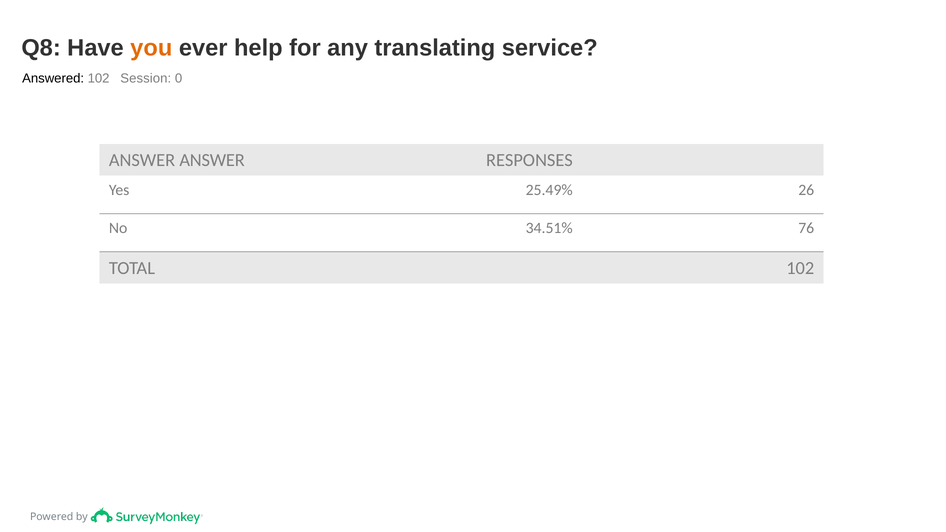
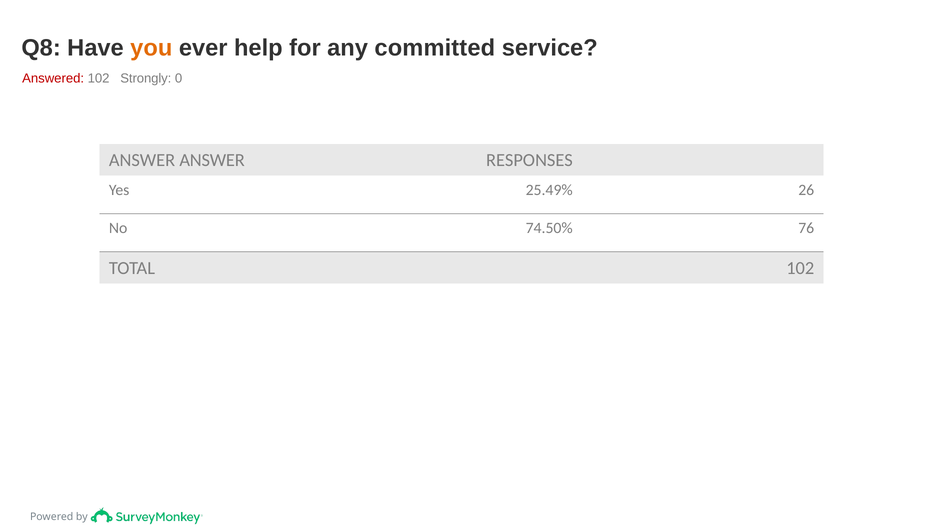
translating: translating -> committed (435, 48)
Answered colour: black -> red (53, 78)
Session: Session -> Strongly (146, 78)
34.51%: 34.51% -> 74.50% (549, 228)
